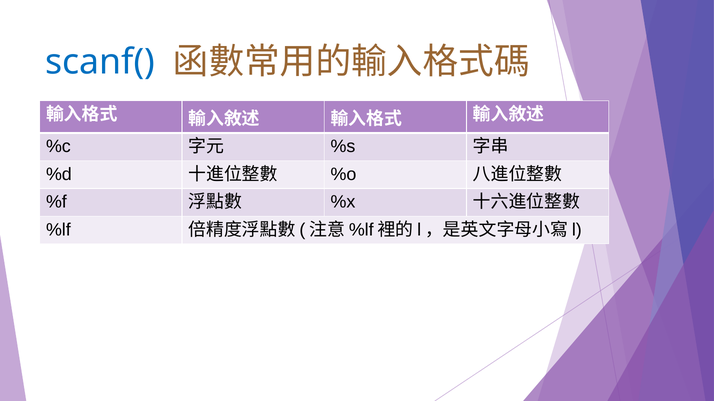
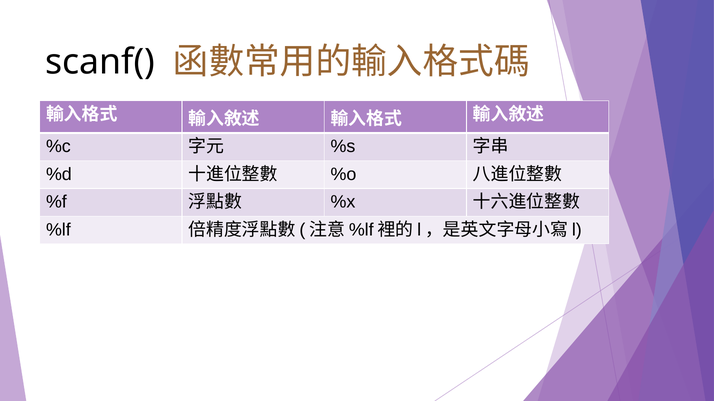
scanf( colour: blue -> black (100, 62)
